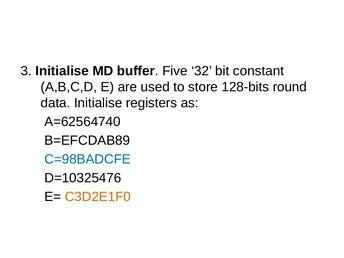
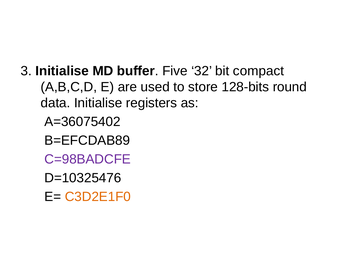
constant: constant -> compact (259, 71)
A=62564740: A=62564740 -> A=36075402 (82, 122)
C=98BADCFE colour: blue -> purple (88, 159)
